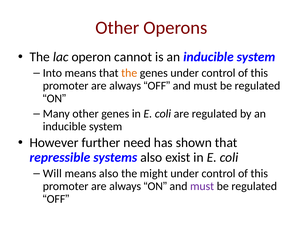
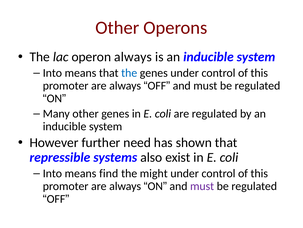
operon cannot: cannot -> always (133, 57)
the colour: orange -> blue (129, 73)
Will: Will -> Into (52, 173)
means also: also -> find (109, 173)
